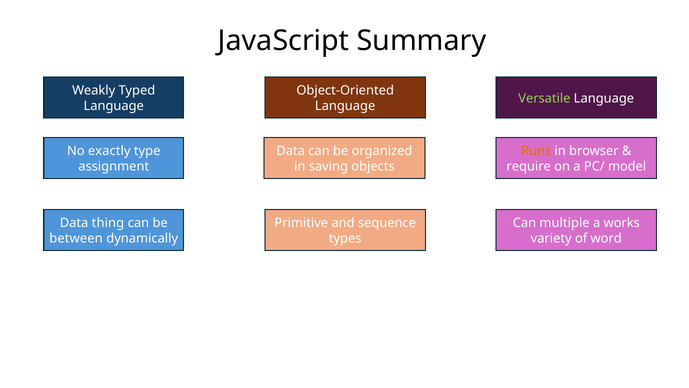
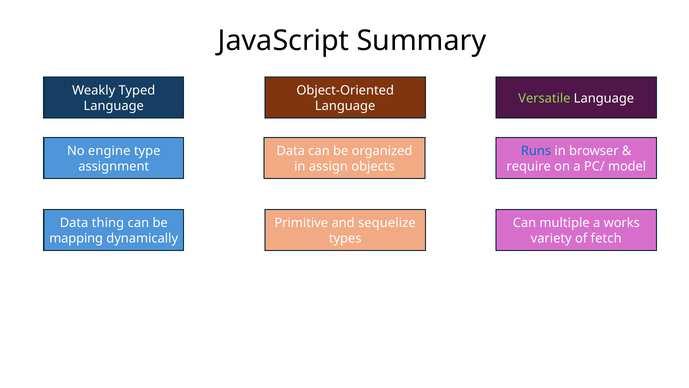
exactly: exactly -> engine (109, 151)
Runs colour: orange -> blue (536, 151)
saving: saving -> assign (328, 166)
sequence: sequence -> sequelize (387, 223)
between: between -> mapping (76, 238)
word: word -> fetch (606, 238)
